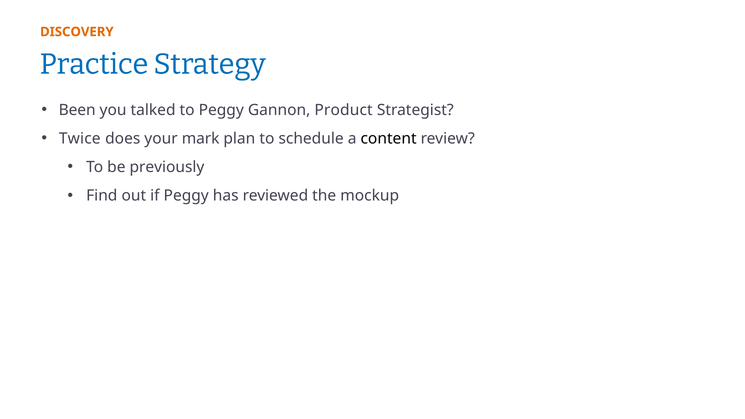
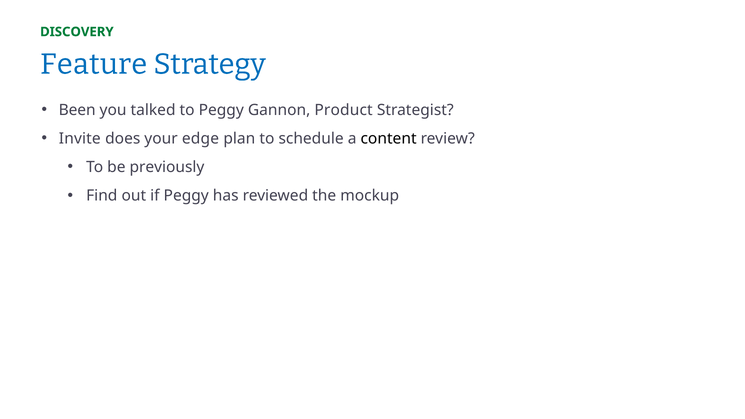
DISCOVERY colour: orange -> green (77, 32)
Practice: Practice -> Feature (94, 64)
Twice: Twice -> Invite (80, 139)
mark: mark -> edge (200, 139)
